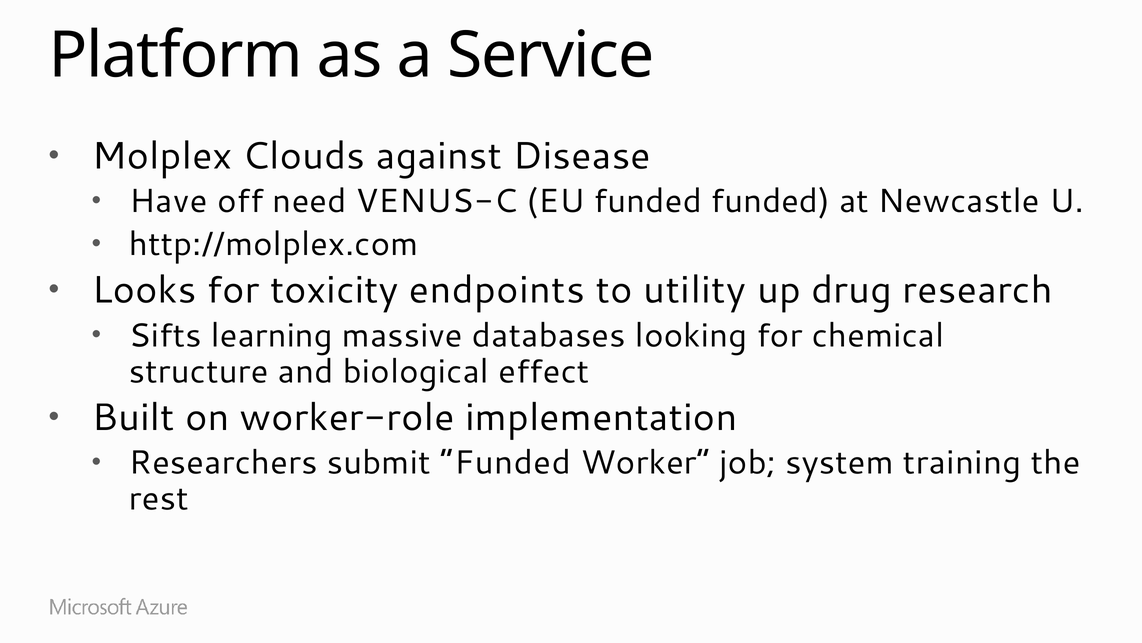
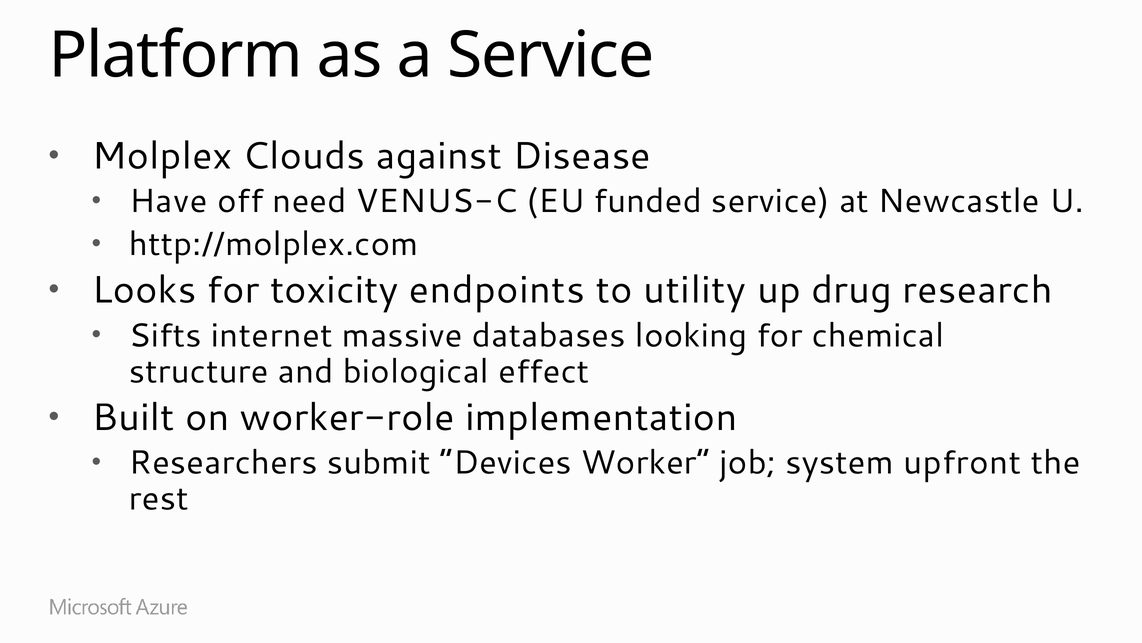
funded funded: funded -> service (770, 201)
learning: learning -> internet (272, 335)
submit Funded: Funded -> Devices (506, 463)
training: training -> upfront (962, 463)
